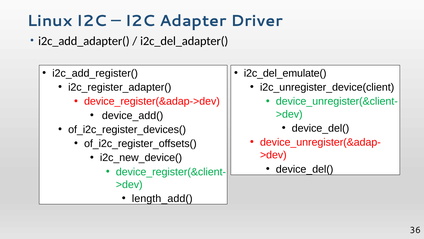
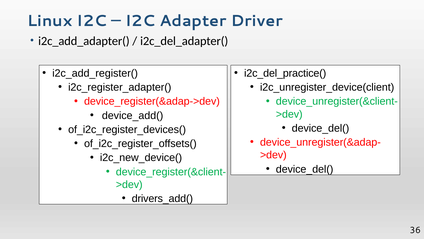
i2c_del_emulate(: i2c_del_emulate( -> i2c_del_practice( (285, 73)
length_add(: length_add( -> drivers_add( (162, 198)
